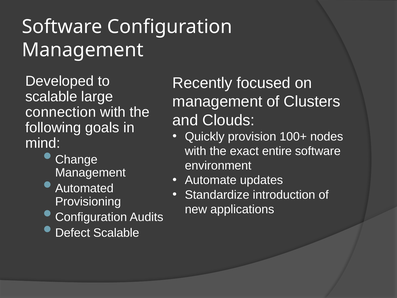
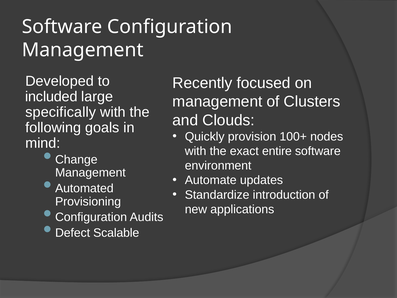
scalable: scalable -> included (51, 97)
connection: connection -> specifically (61, 112)
